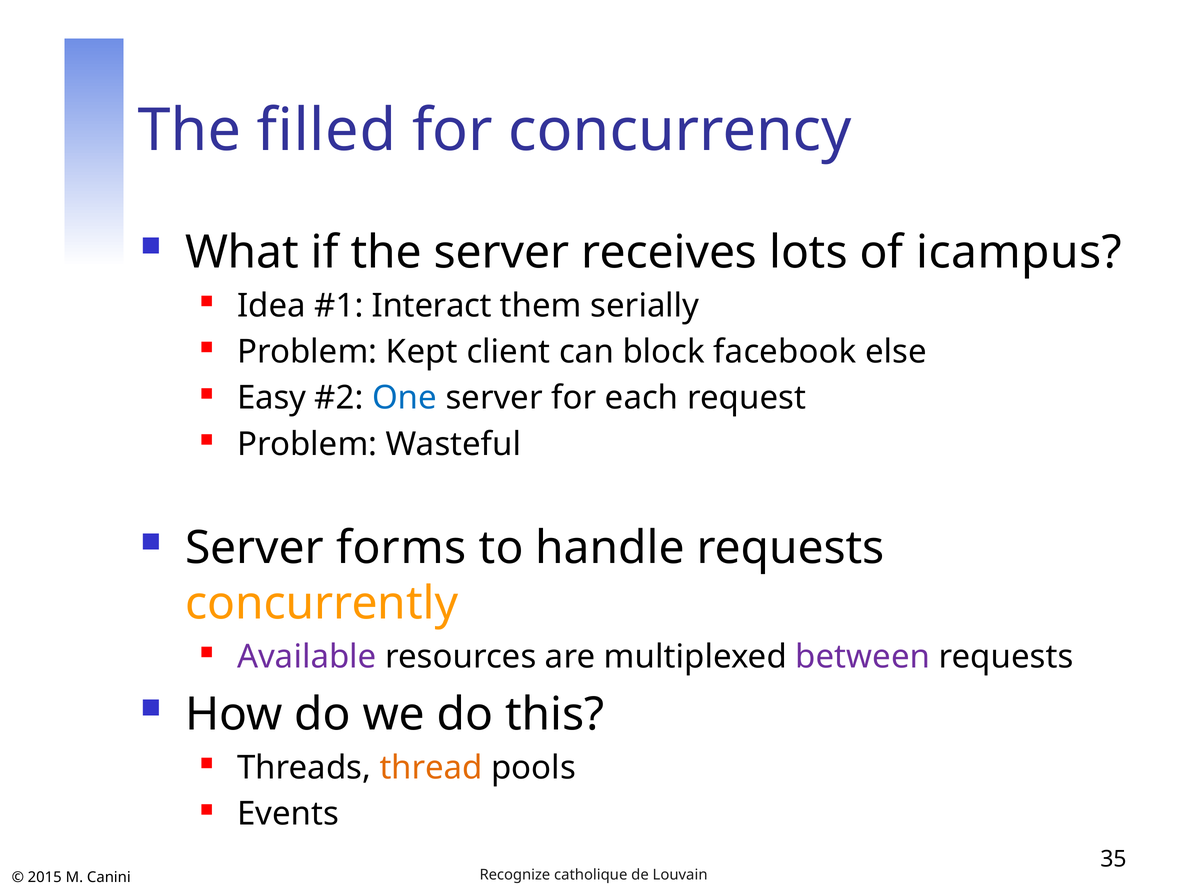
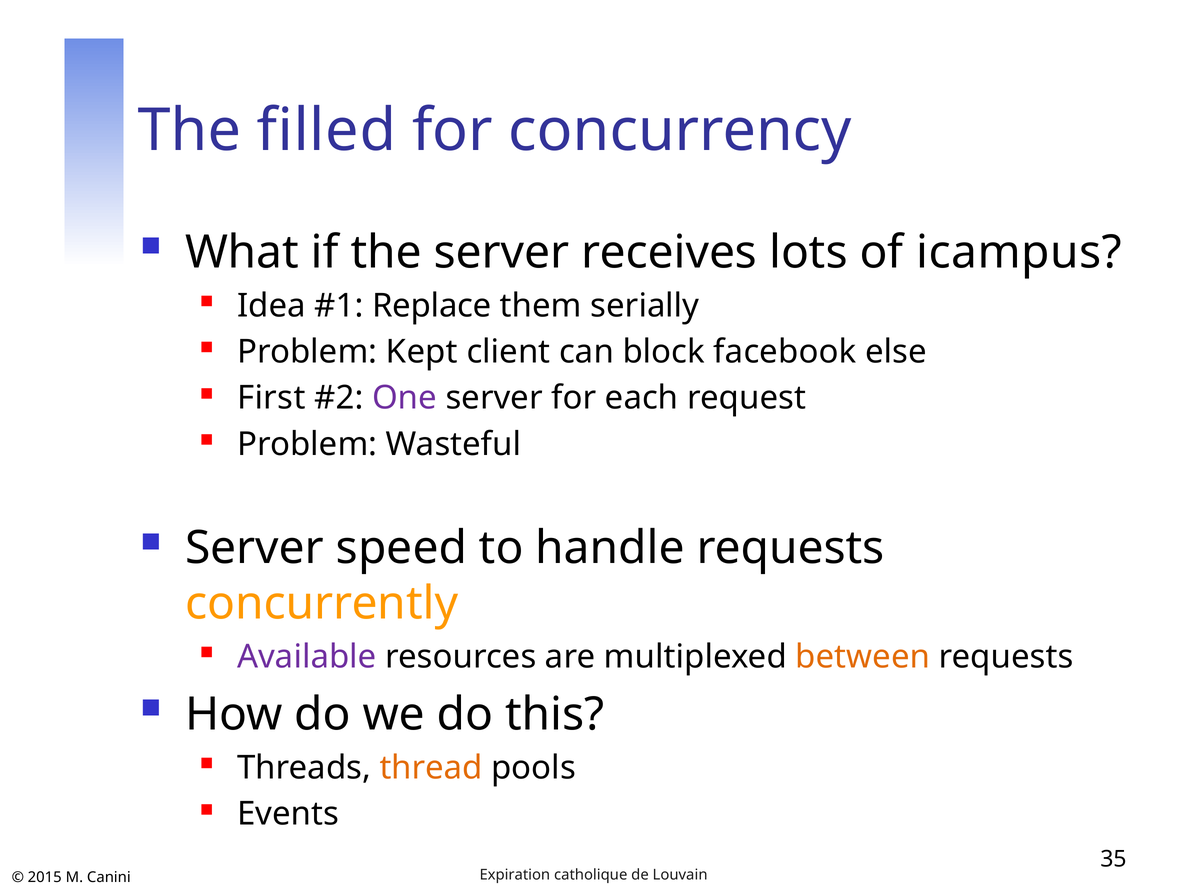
Interact: Interact -> Replace (432, 306)
Easy: Easy -> First (271, 398)
One colour: blue -> purple (405, 398)
forms: forms -> speed (401, 548)
between colour: purple -> orange (863, 657)
Recognize: Recognize -> Expiration (515, 875)
